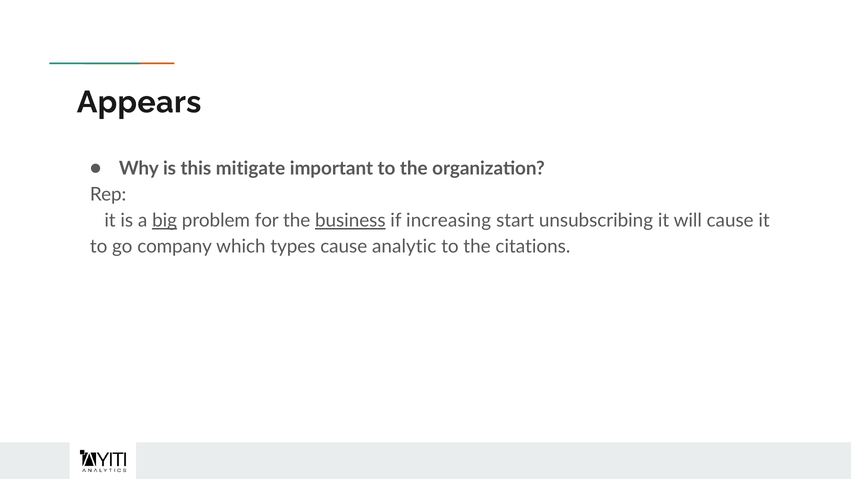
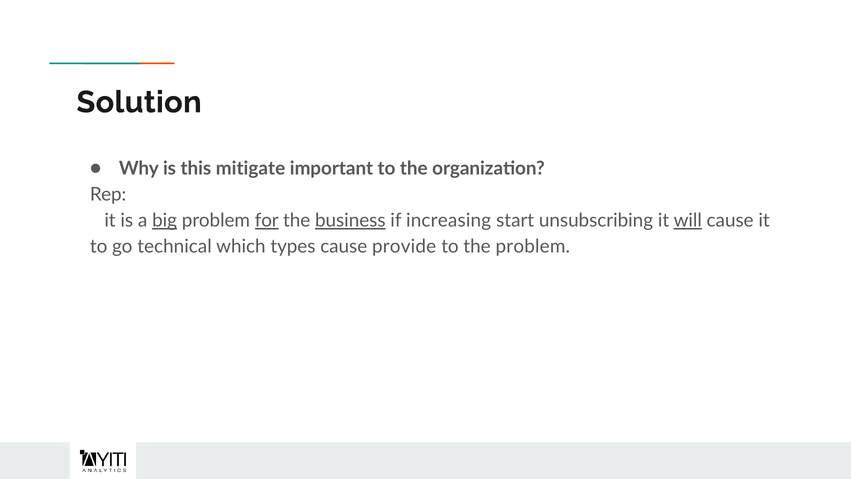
Appears: Appears -> Solution (139, 102)
for underline: none -> present (267, 221)
will underline: none -> present (688, 221)
company: company -> technical (175, 247)
analytic: analytic -> provide (404, 247)
the citations: citations -> problem (533, 247)
